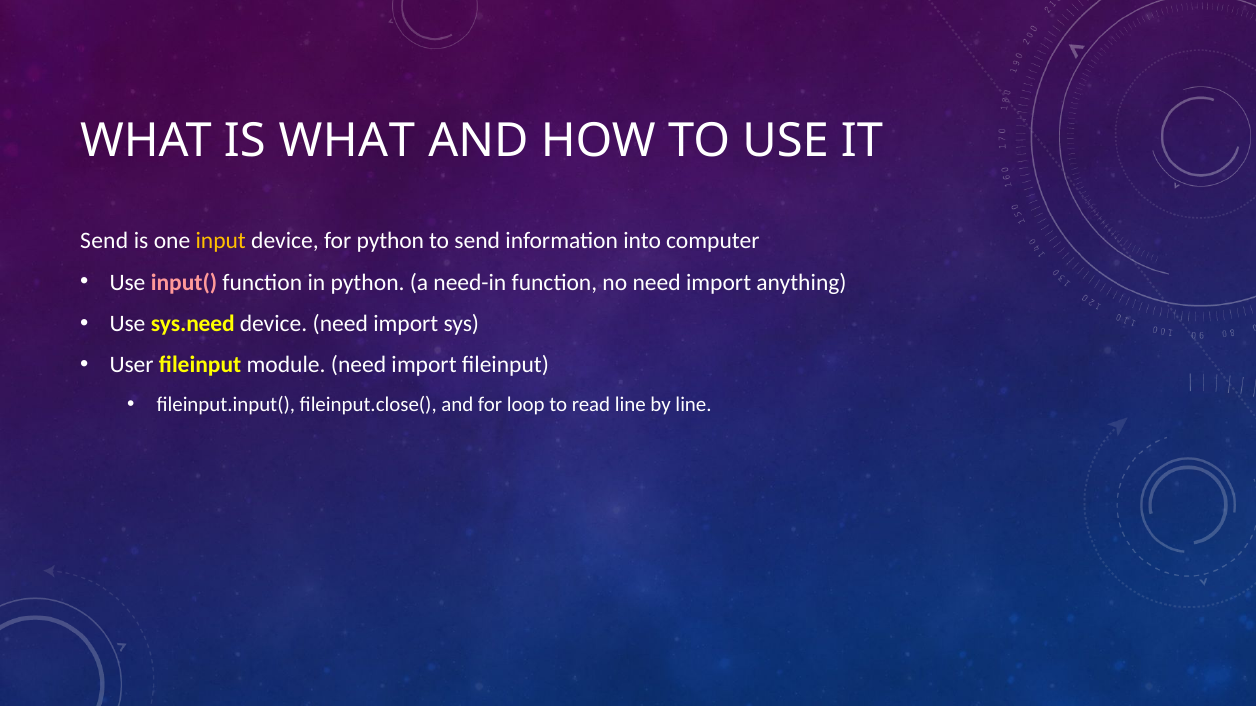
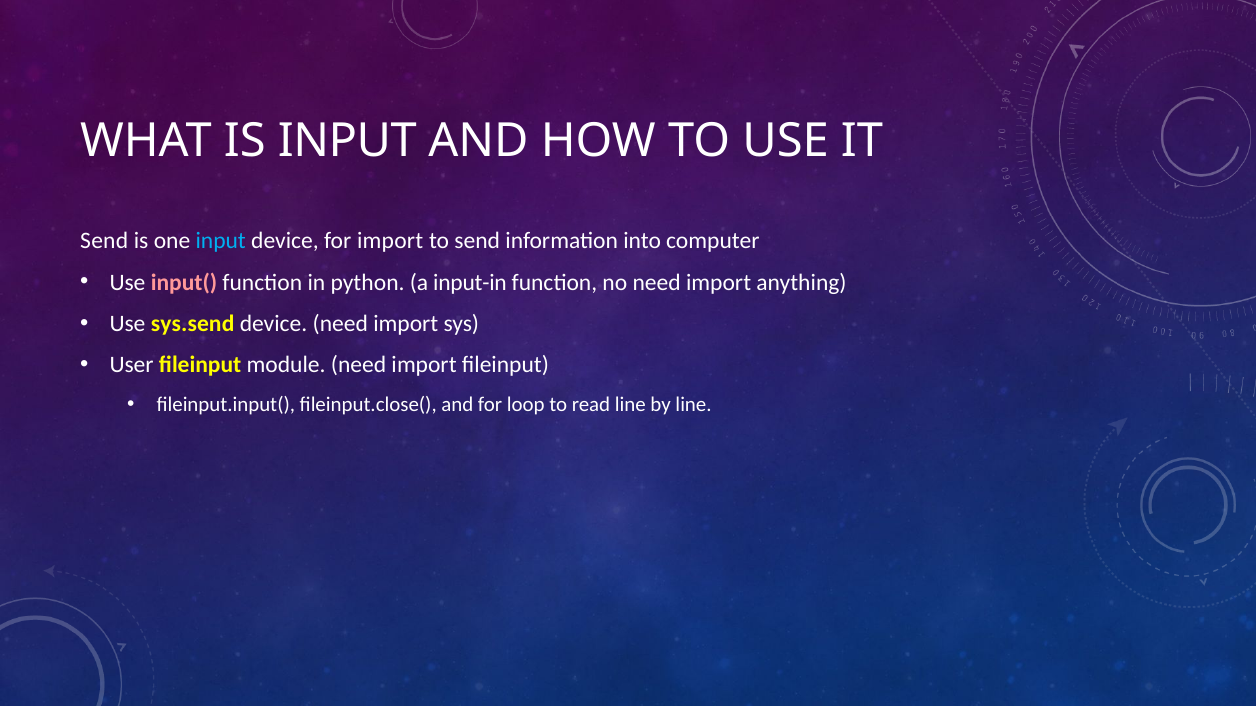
IS WHAT: WHAT -> INPUT (347, 141)
input colour: yellow -> light blue (221, 241)
for python: python -> import (390, 241)
need-in: need-in -> input-in (470, 283)
sys.need: sys.need -> sys.send (193, 324)
